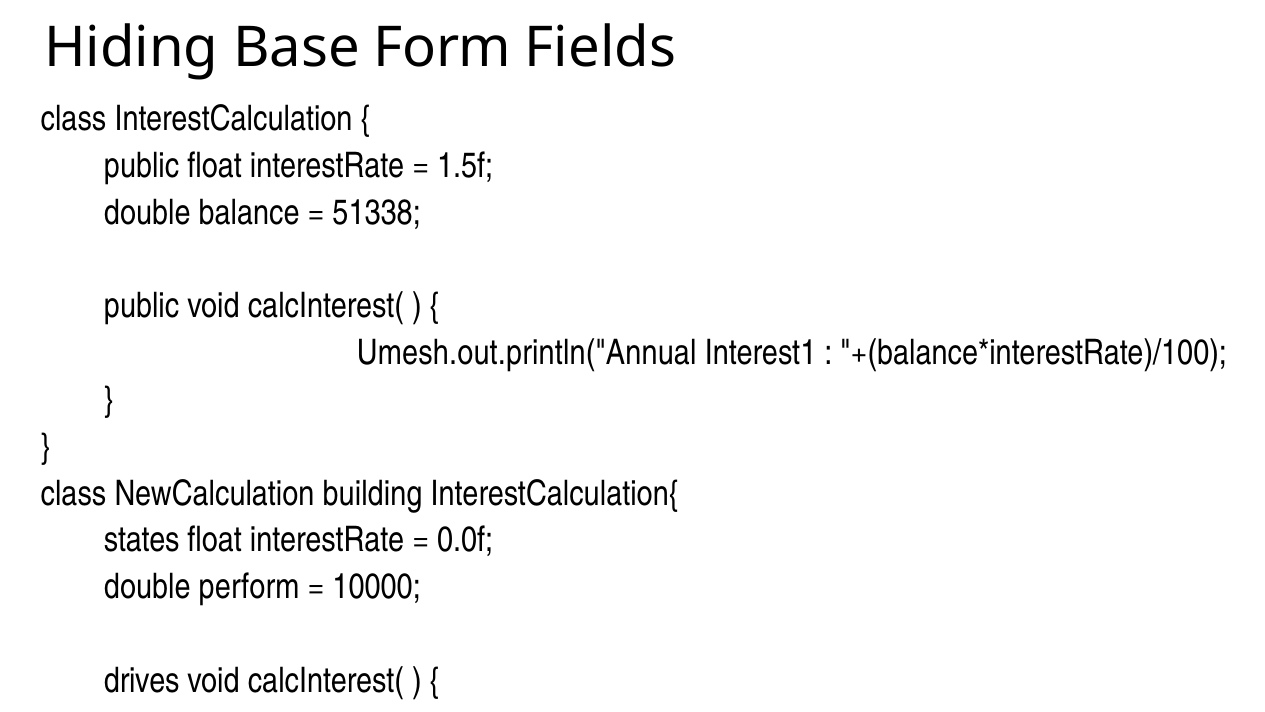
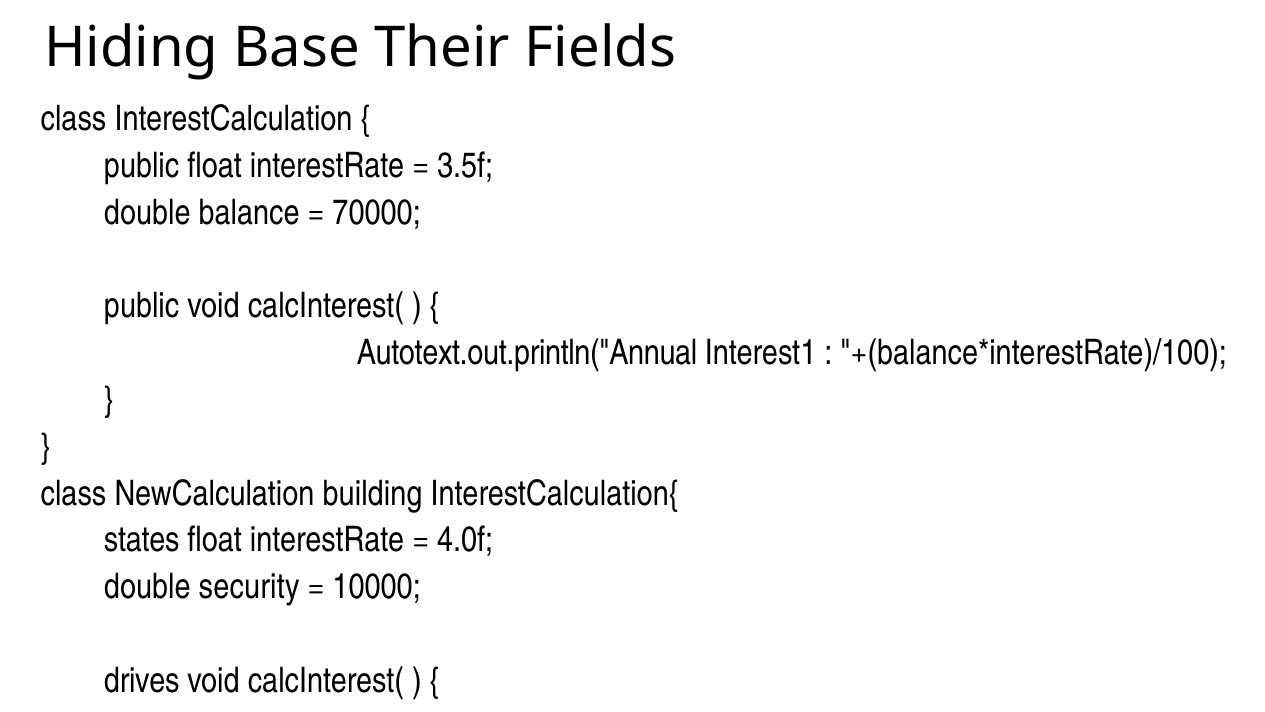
Form: Form -> Their (442, 47)
1.5f: 1.5f -> 3.5f (465, 166)
51338: 51338 -> 70000 (377, 212)
Umesh.out.println("Annual: Umesh.out.println("Annual -> Autotext.out.println("Annual (527, 353)
0.0f: 0.0f -> 4.0f (465, 540)
perform: perform -> security (249, 587)
